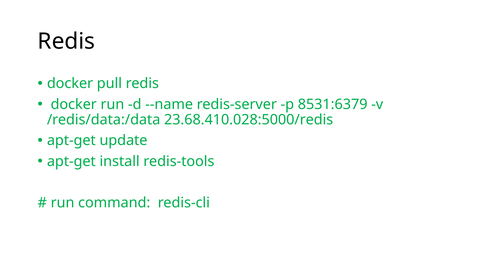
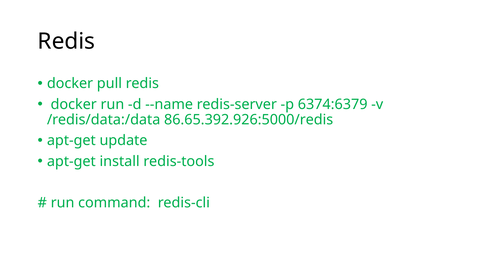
8531:6379: 8531:6379 -> 6374:6379 (333, 104)
23.68.410.028:5000/redis: 23.68.410.028:5000/redis -> 86.65.392.926:5000/redis (249, 120)
